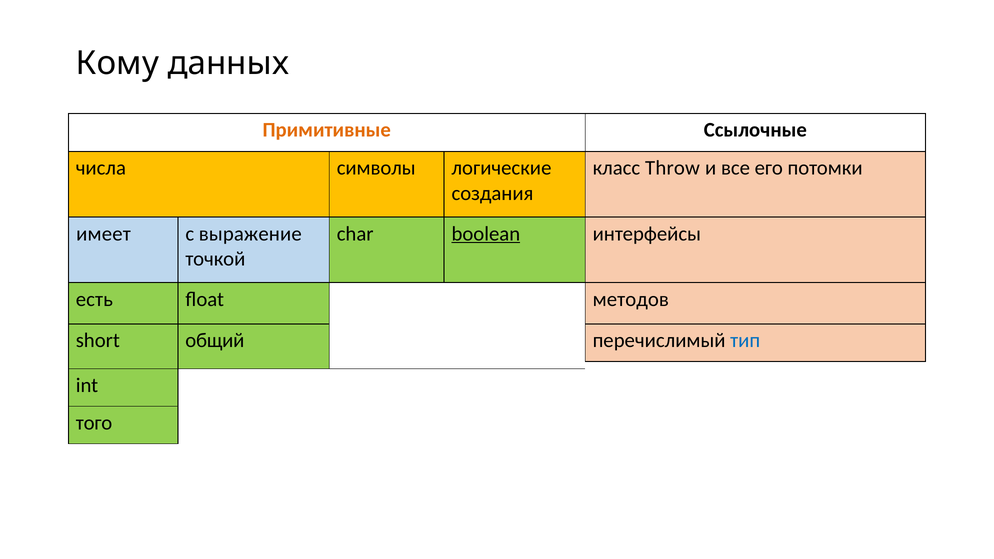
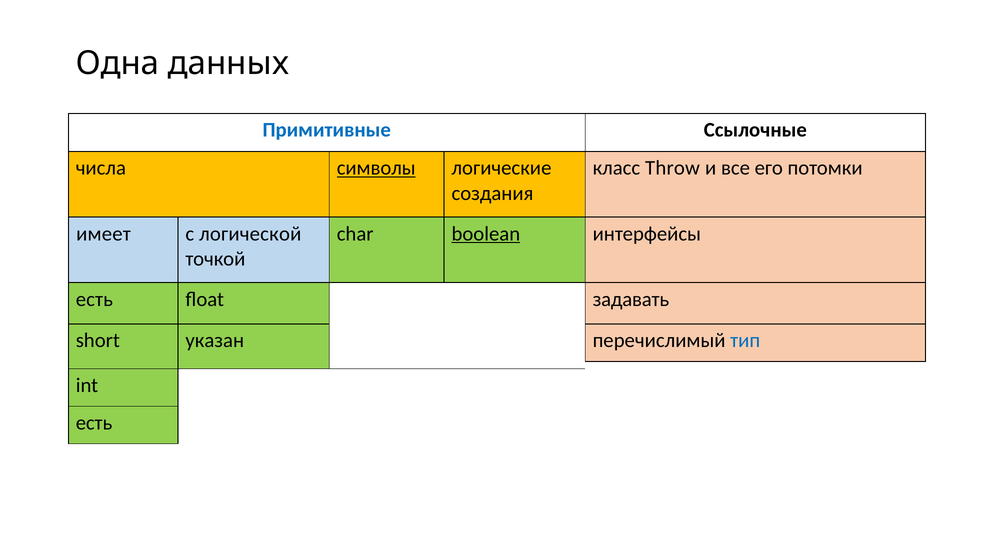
Кому: Кому -> Одна (118, 63)
Примитивные colour: orange -> blue (327, 130)
символы underline: none -> present (376, 168)
выражение: выражение -> логической (250, 234)
методов: методов -> задавать (631, 299)
общий: общий -> указан (215, 341)
того: того -> есть (94, 423)
